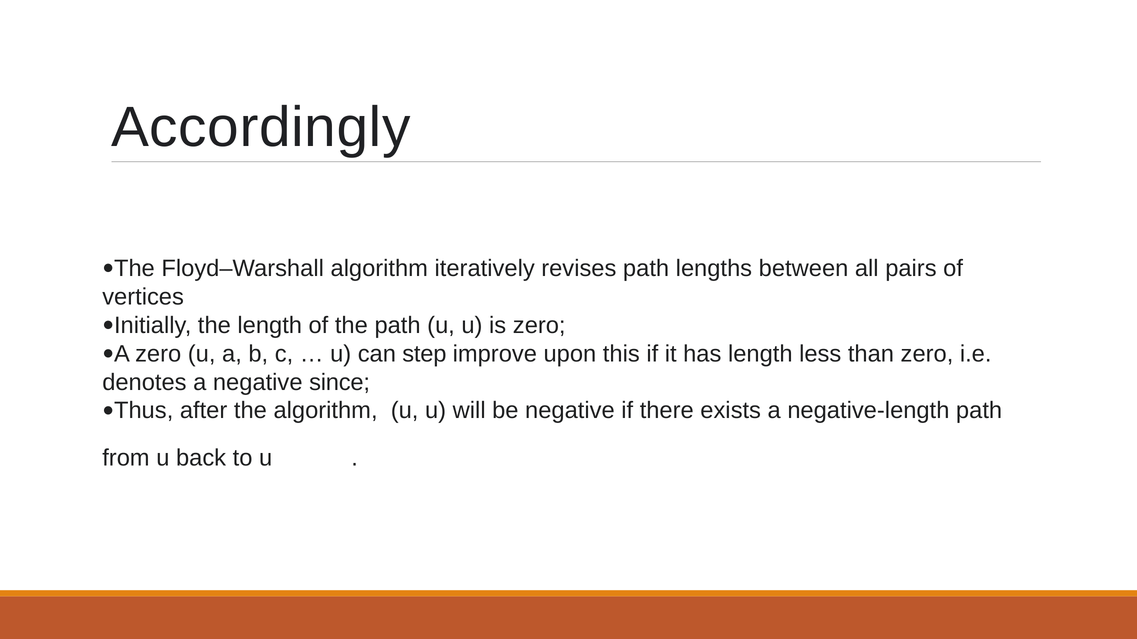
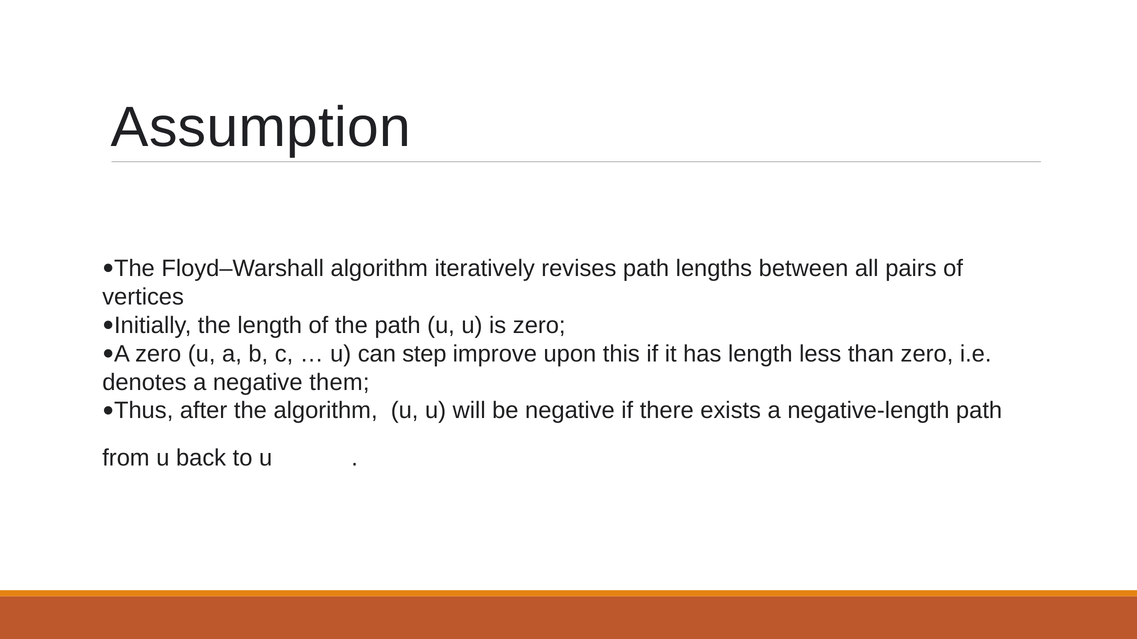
Accordingly: Accordingly -> Assumption (261, 127)
since: since -> them (339, 383)
